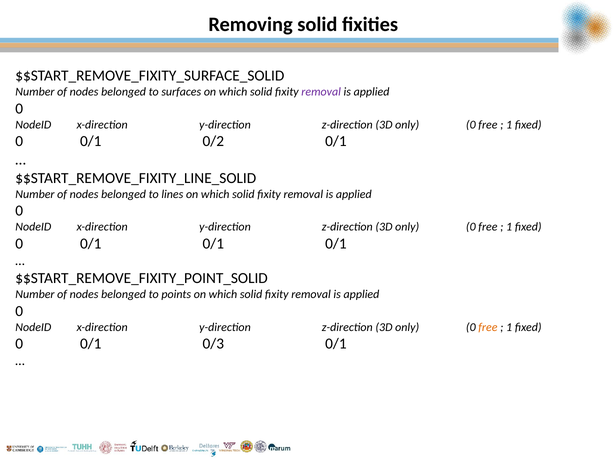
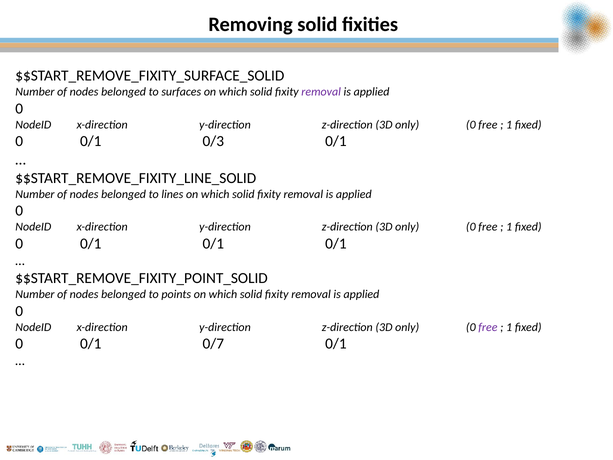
0/2: 0/2 -> 0/3 (213, 141)
free colour: orange -> purple (488, 327)
0/3: 0/3 -> 0/7 (213, 344)
